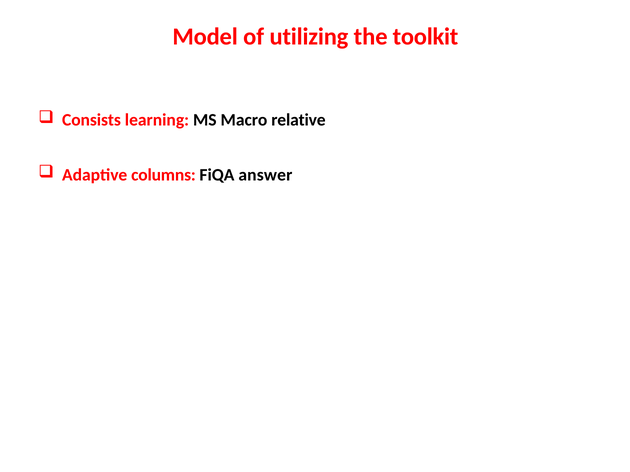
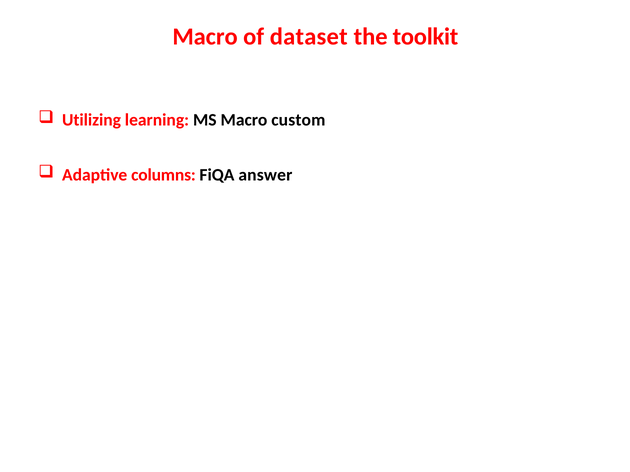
Model: Model -> Macro (205, 37)
utilizing: utilizing -> dataset (309, 37)
Consists: Consists -> Utilizing (91, 120)
relative: relative -> custom (298, 120)
